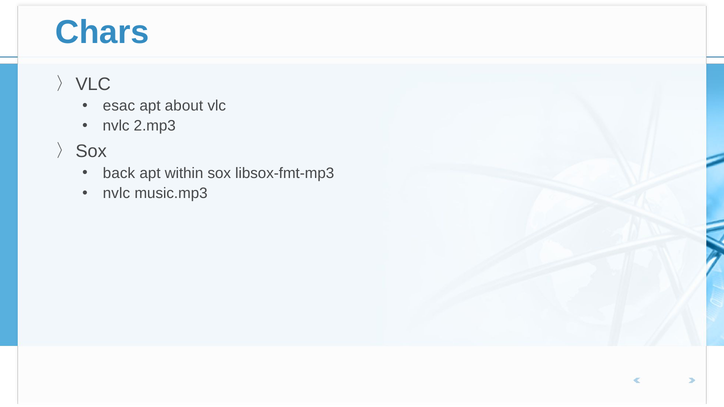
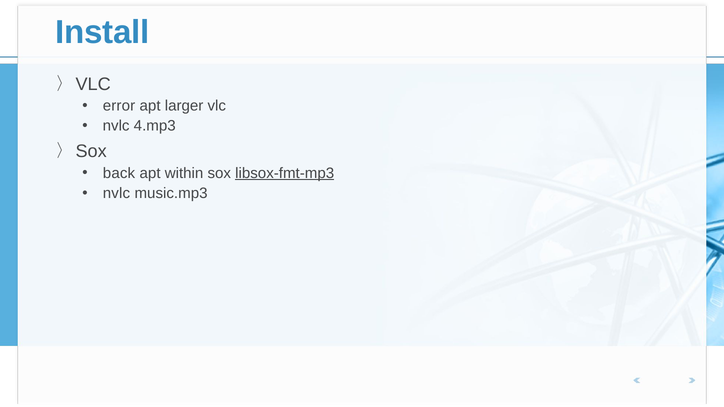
Chars: Chars -> Install (102, 32)
esac: esac -> error (119, 106)
about: about -> larger (184, 106)
2.mp3: 2.mp3 -> 4.mp3 (155, 126)
libsox-fmt-mp3 underline: none -> present (285, 173)
